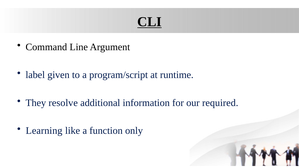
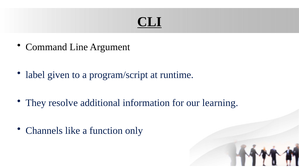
required: required -> learning (220, 103)
Learning: Learning -> Channels (44, 131)
